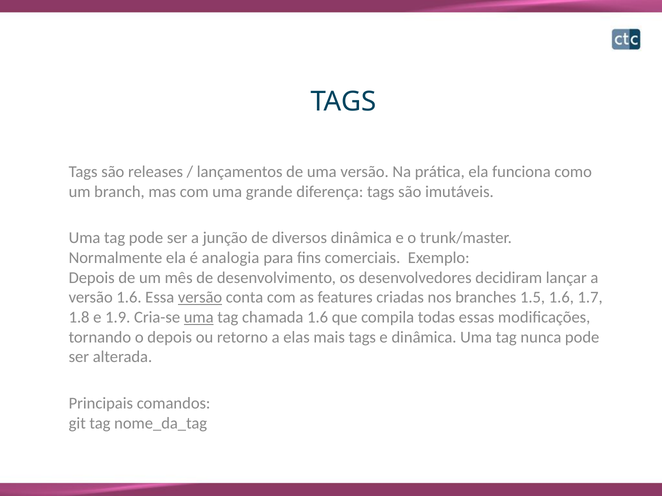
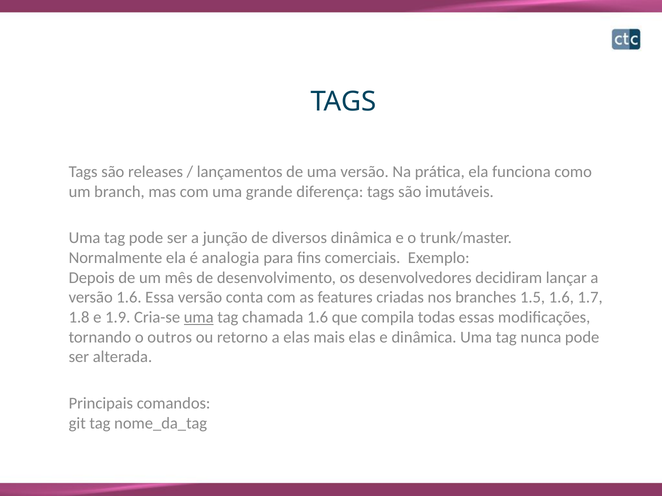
versão underline: present -> none (200, 298)
o depois: depois -> outros (170, 337)
mais tags: tags -> elas (362, 337)
